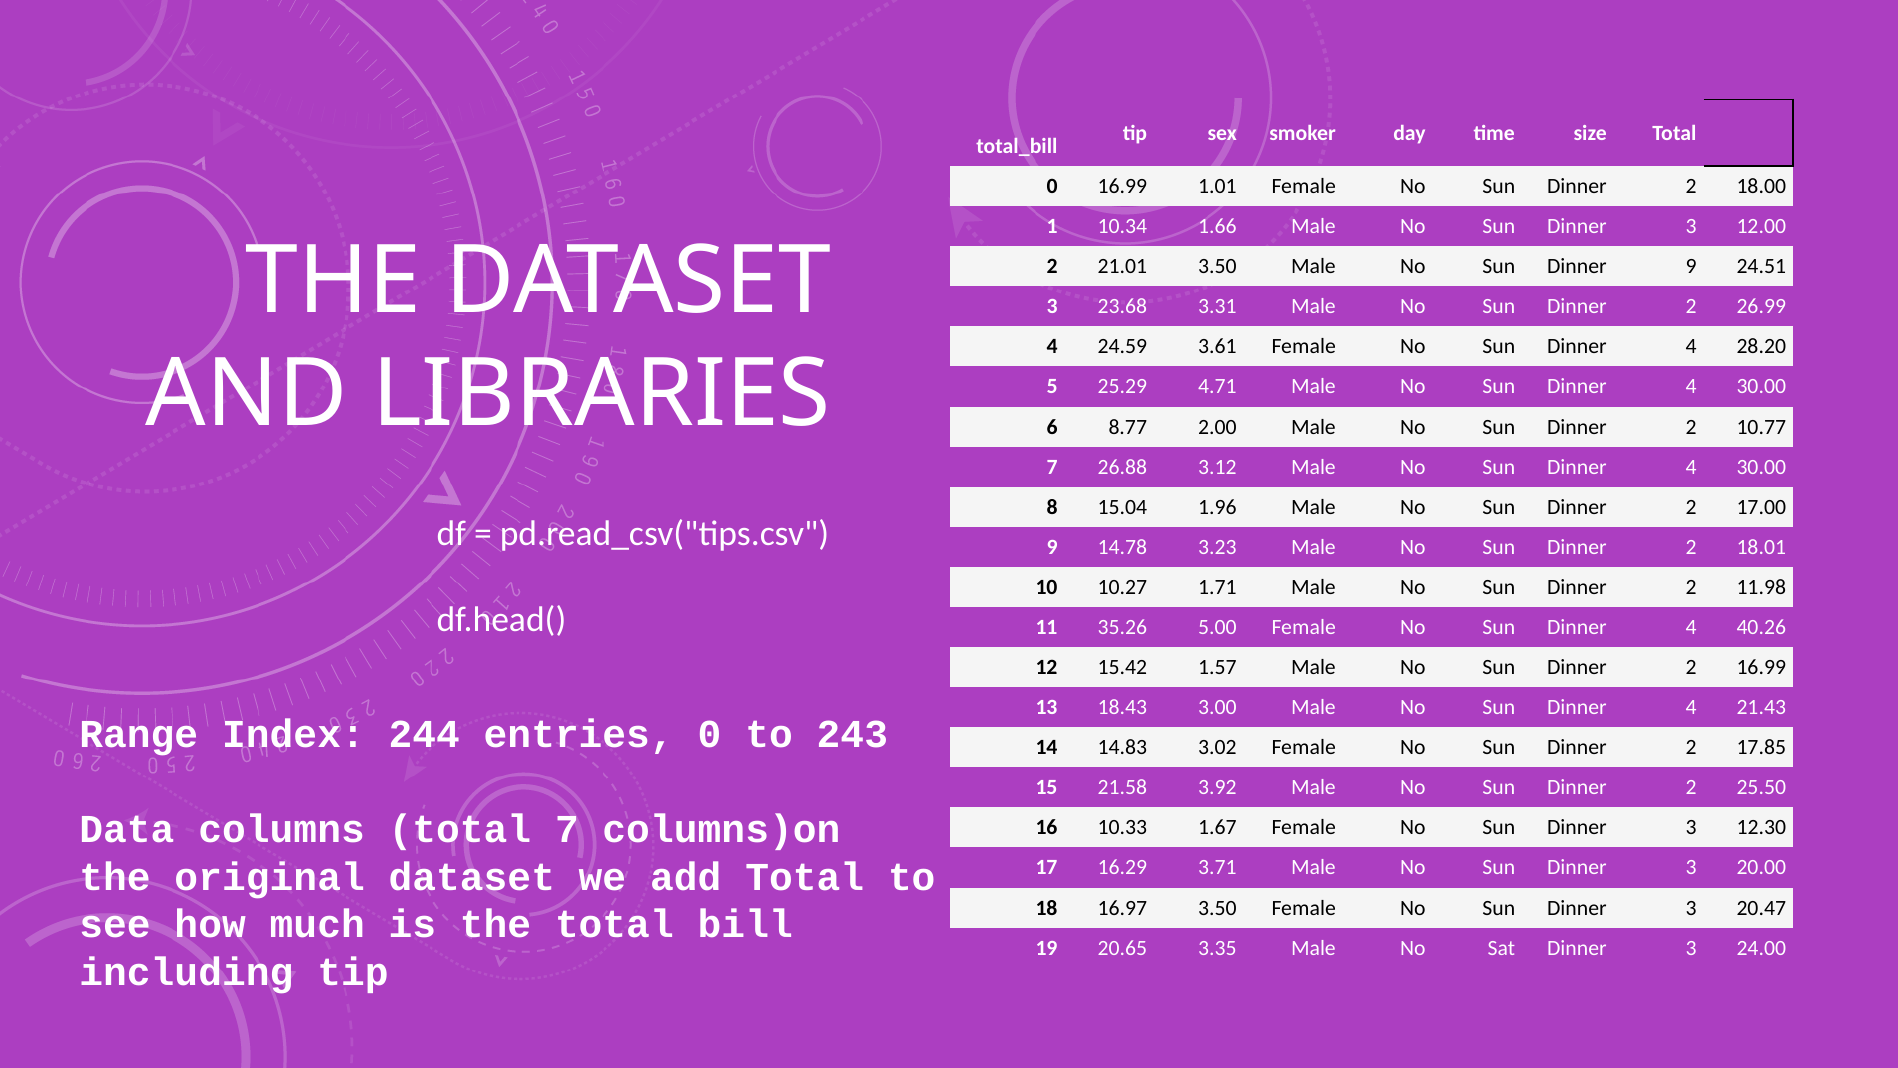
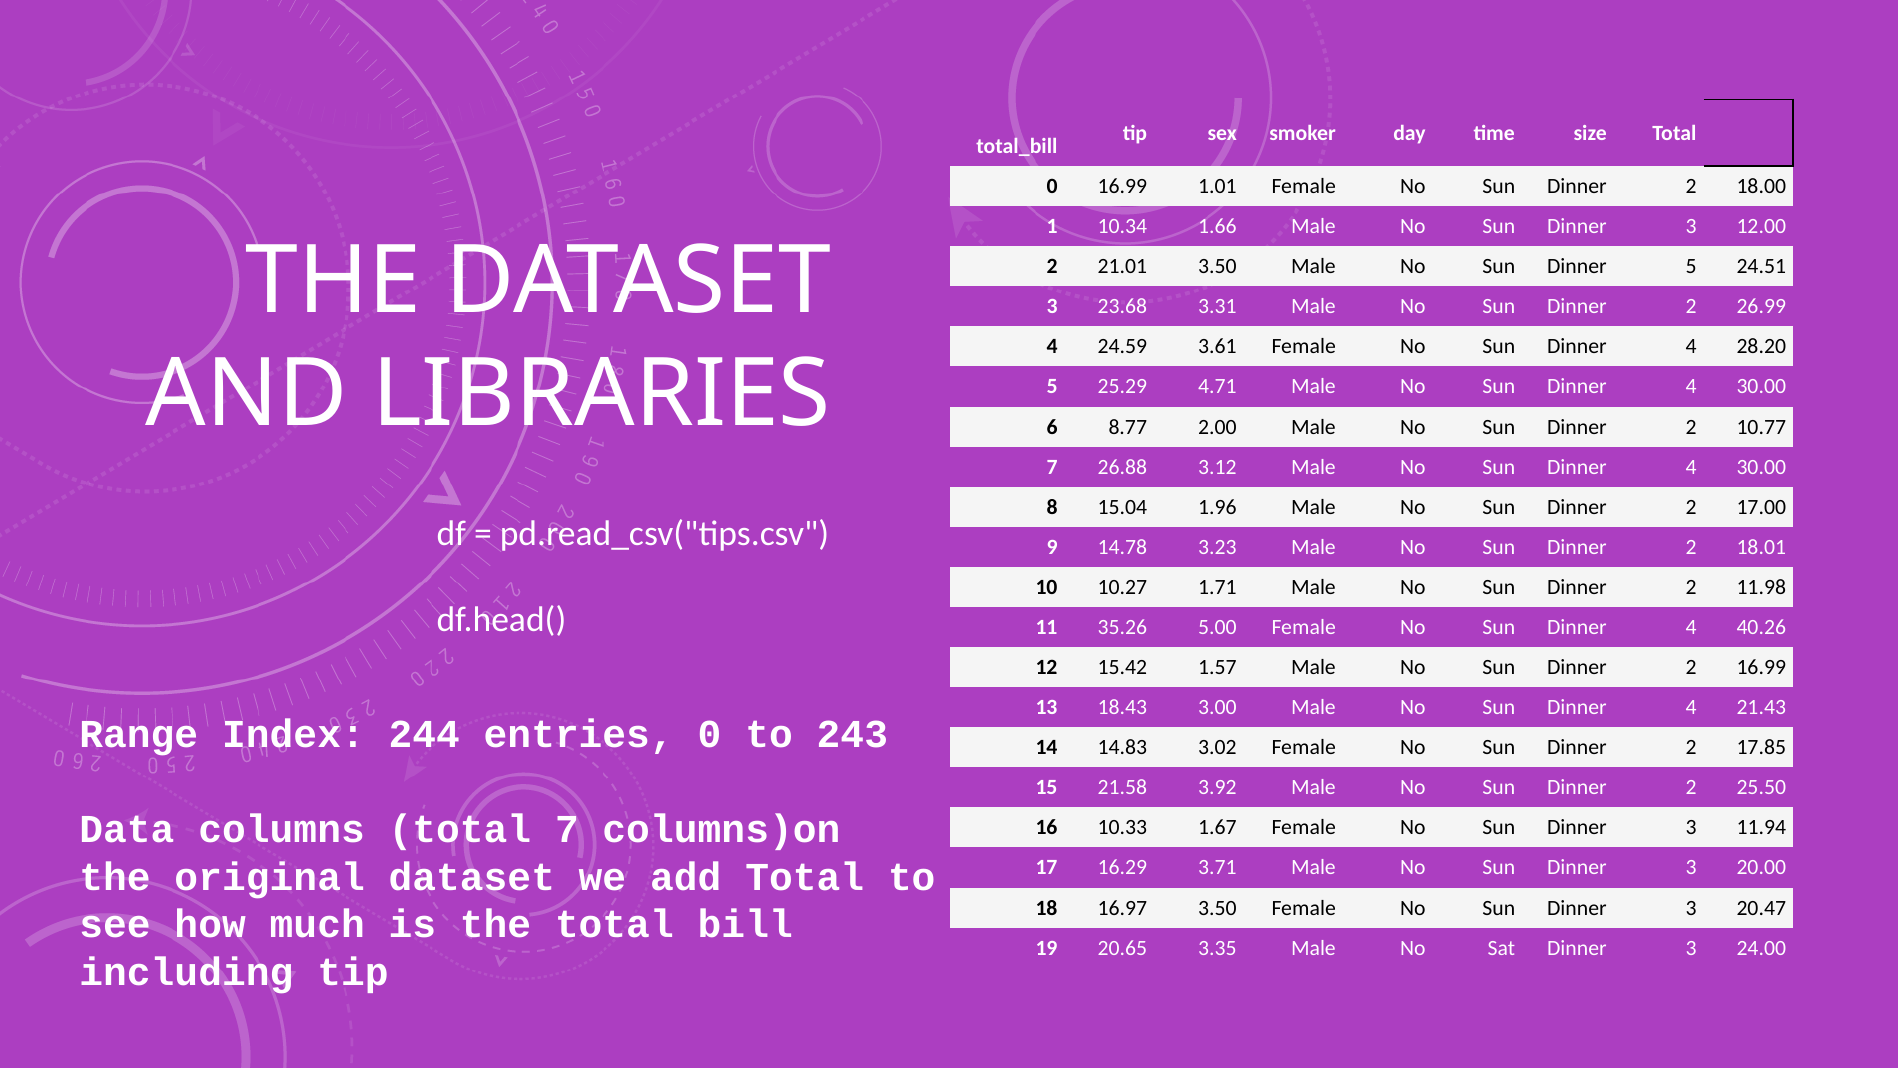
Dinner 9: 9 -> 5 (1691, 266)
12.30: 12.30 -> 11.94 (1761, 827)
